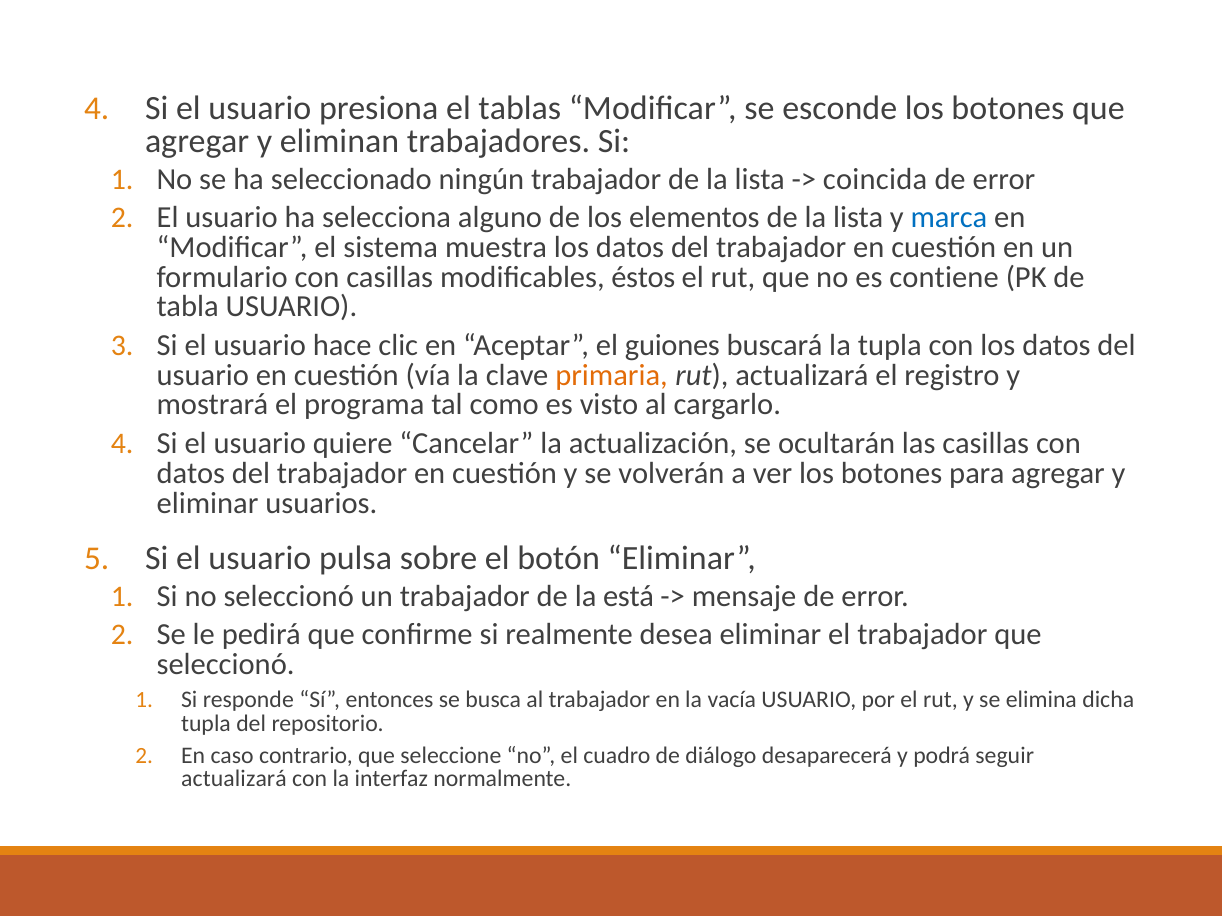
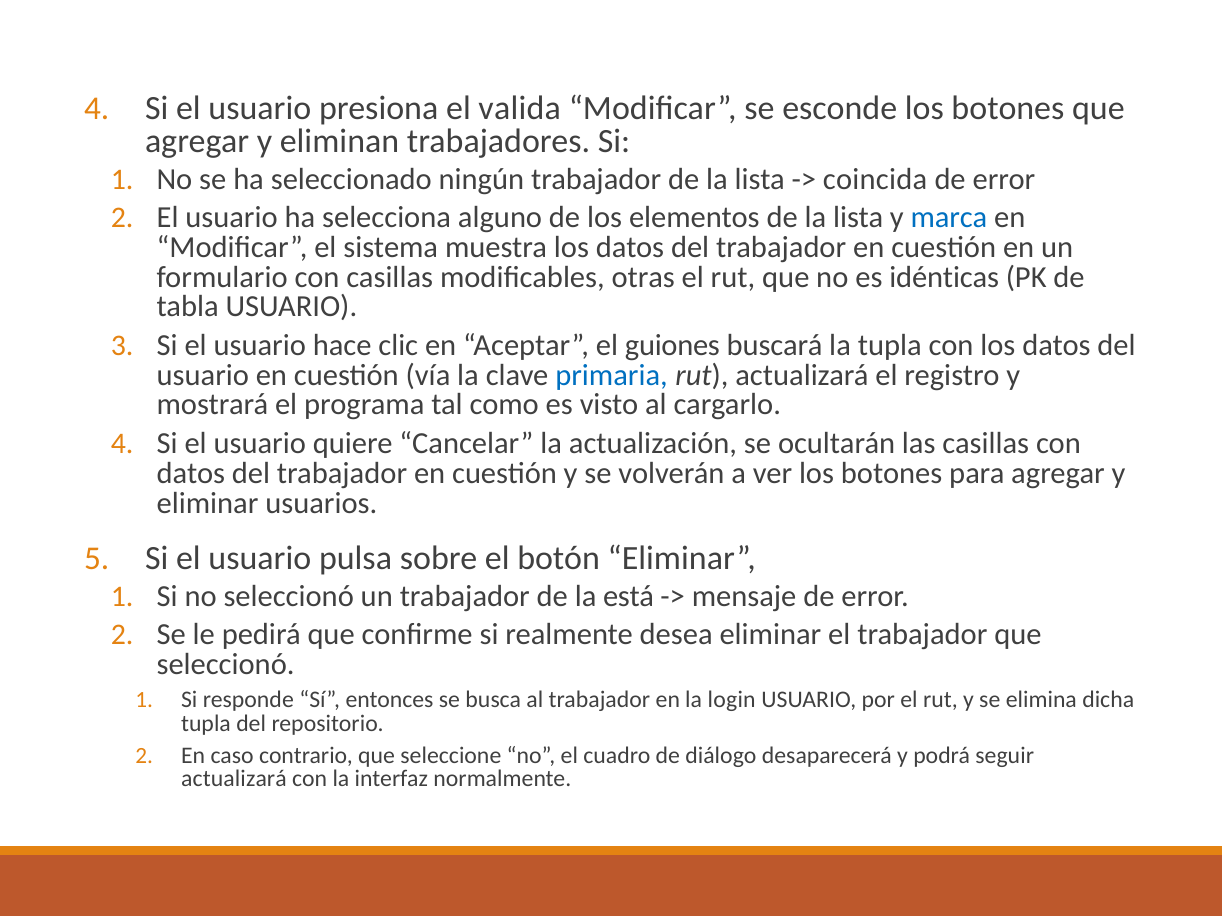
tablas: tablas -> valida (520, 109)
éstos: éstos -> otras (643, 277)
contiene: contiene -> idénticas (944, 277)
primaria colour: orange -> blue (612, 375)
vacía: vacía -> login (732, 701)
